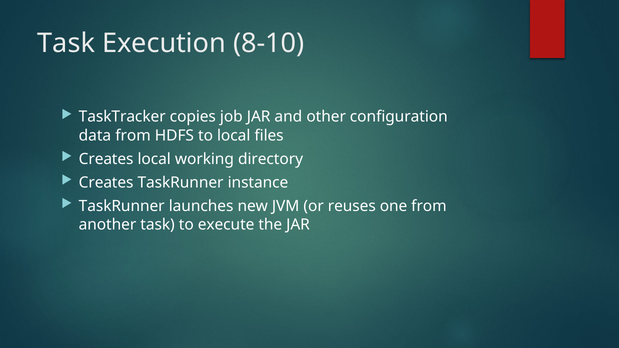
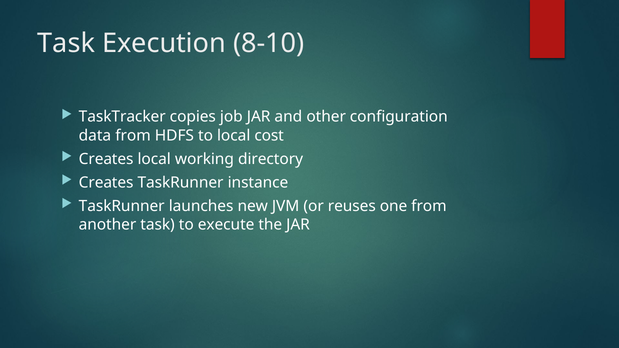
files: files -> cost (269, 135)
